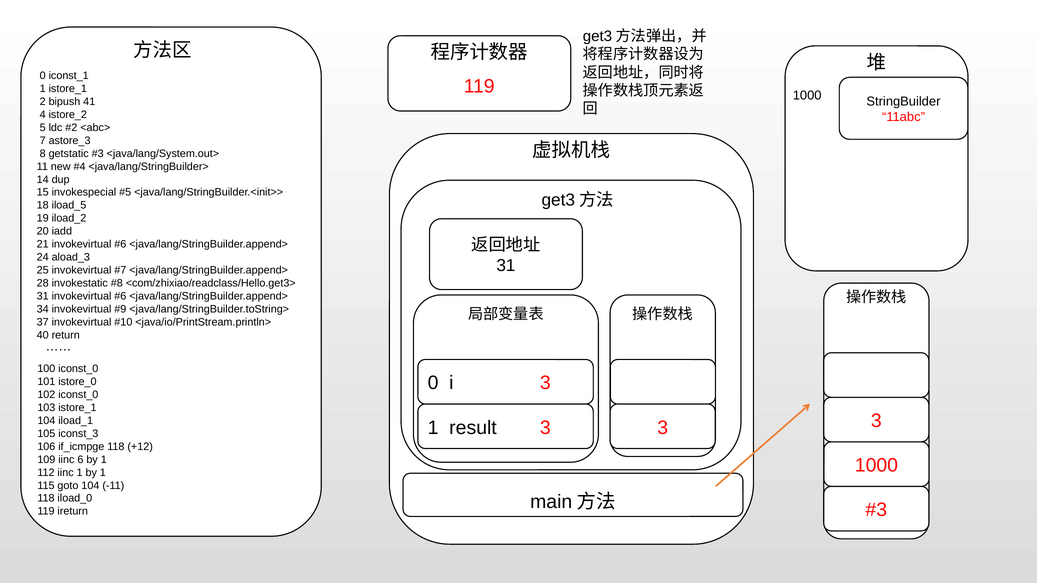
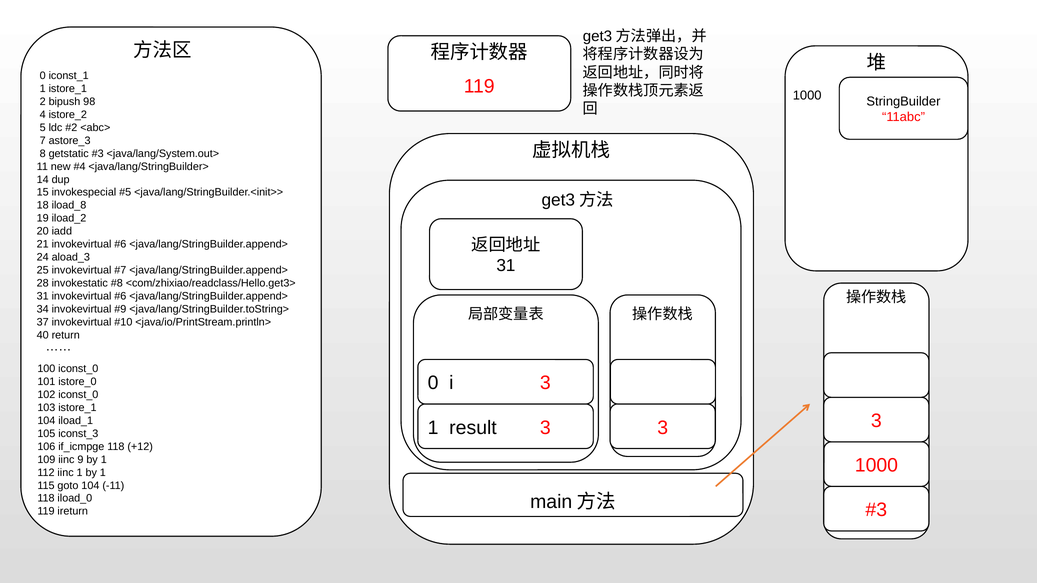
41: 41 -> 98 (89, 102)
iload_5: iload_5 -> iload_8 (69, 206)
6: 6 -> 9 (80, 460)
